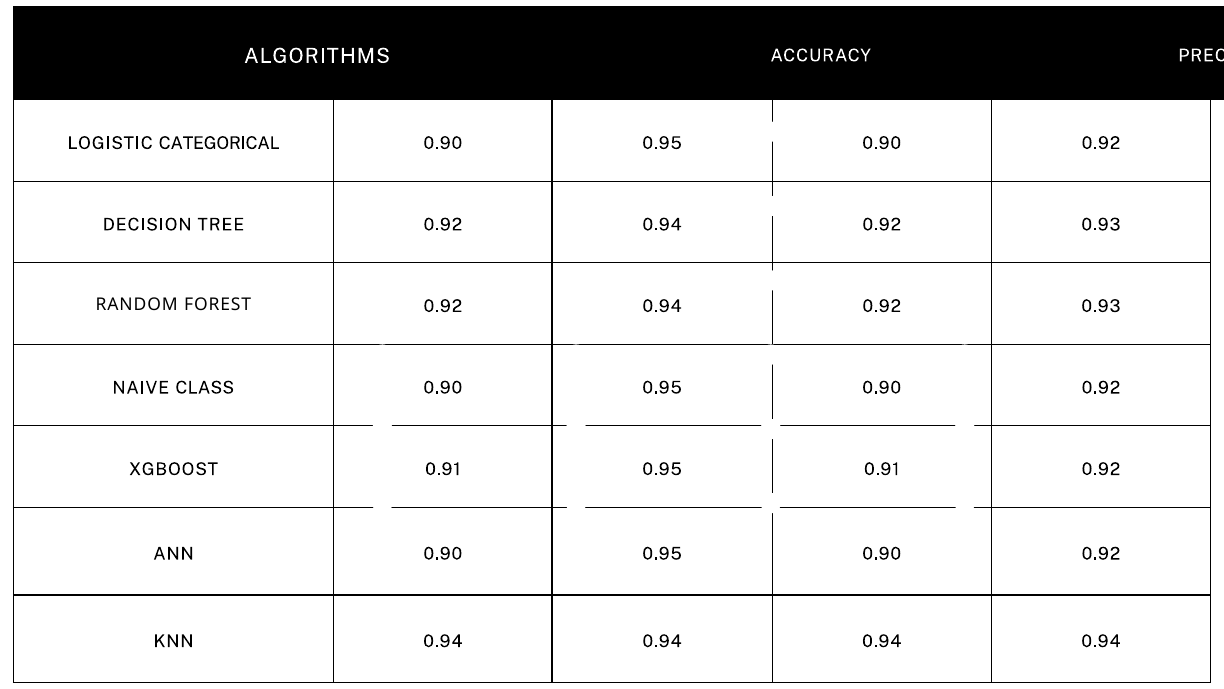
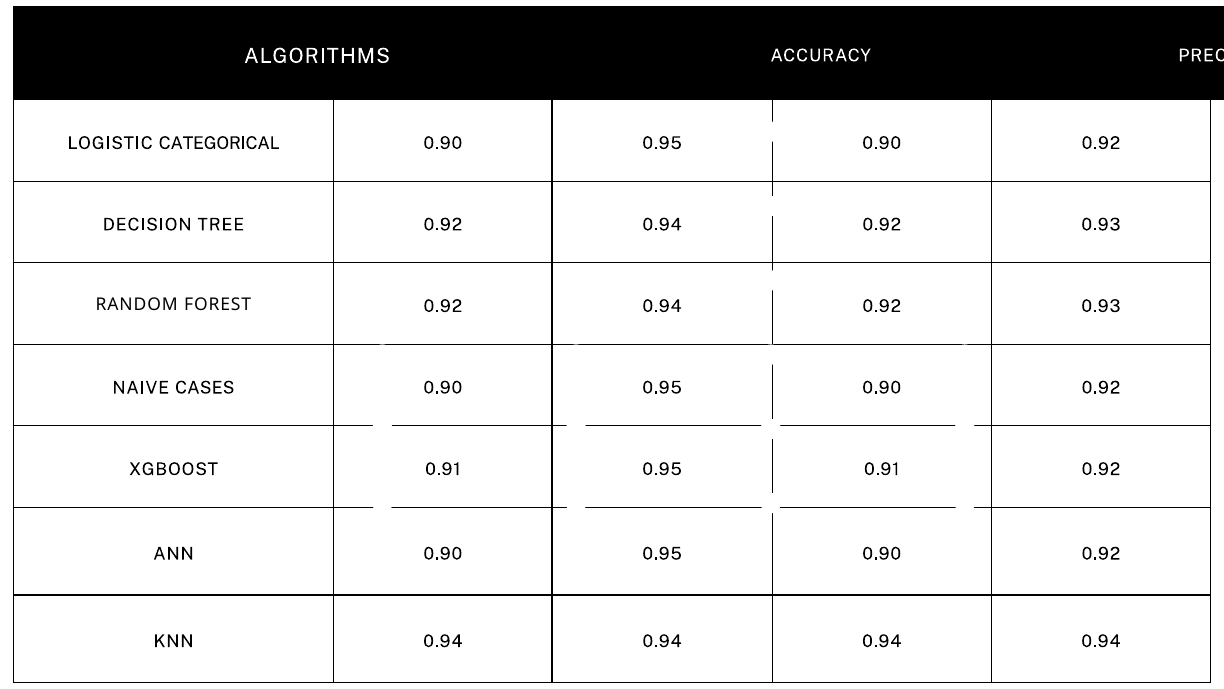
CLASS: CLASS -> CASES (205, 387)
